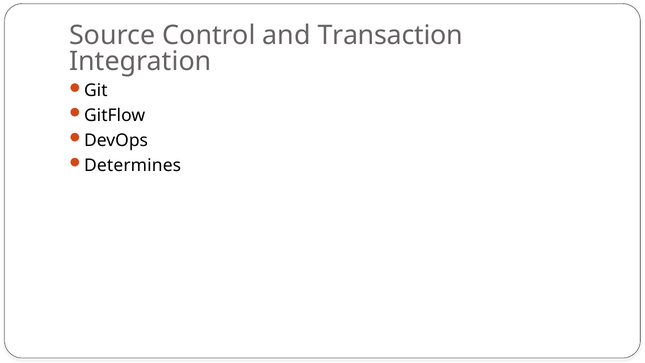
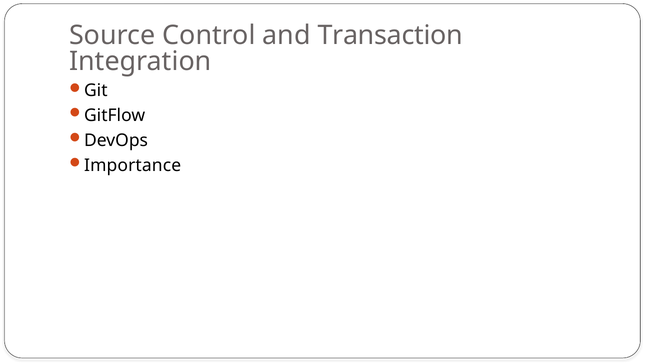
Determines: Determines -> Importance (133, 165)
